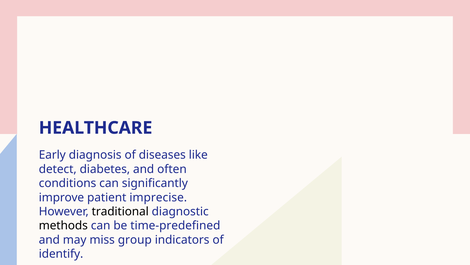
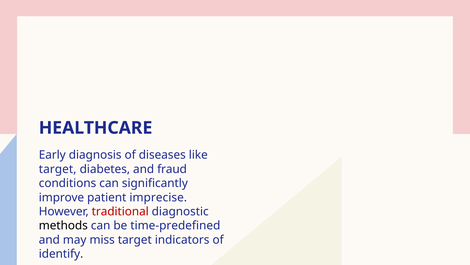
detect: detect -> target (58, 169)
often: often -> fraud (172, 169)
traditional colour: black -> red (120, 211)
miss group: group -> target (135, 239)
